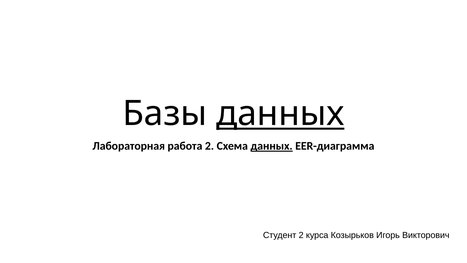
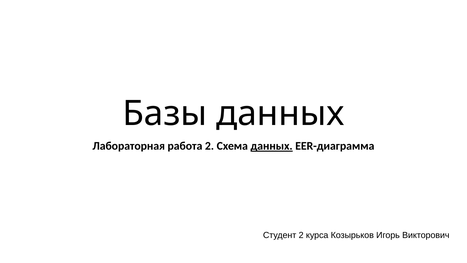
данных underline: present -> none (280, 114)
